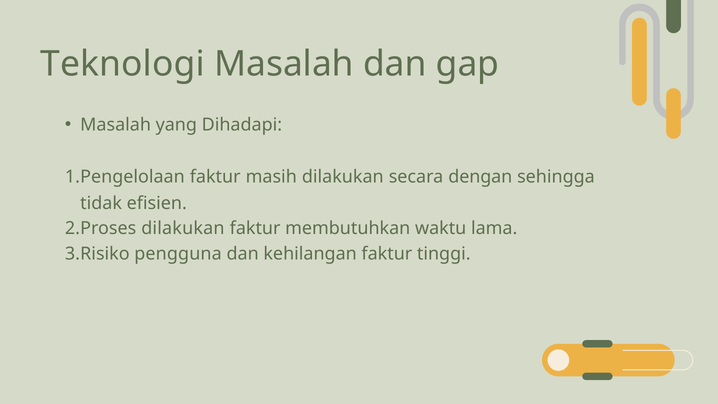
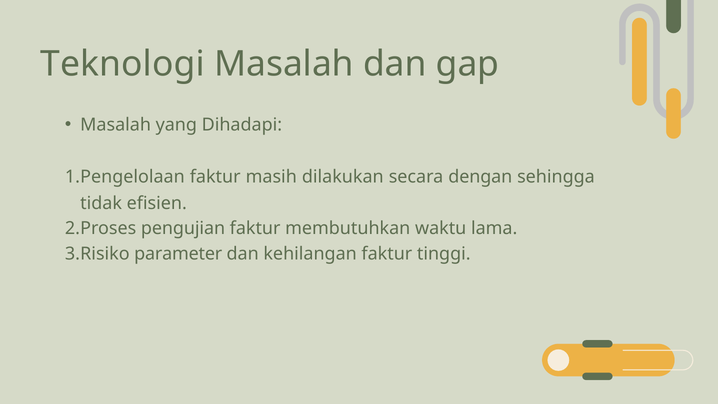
dilakukan: dilakukan -> pengujian (183, 228)
pengguna: pengguna -> parameter (178, 254)
